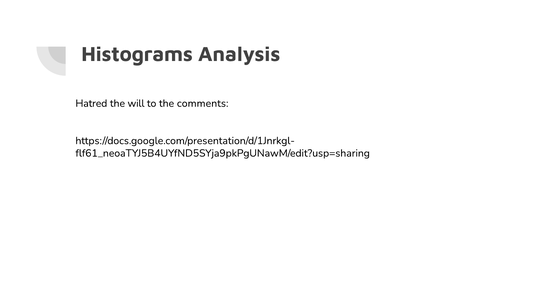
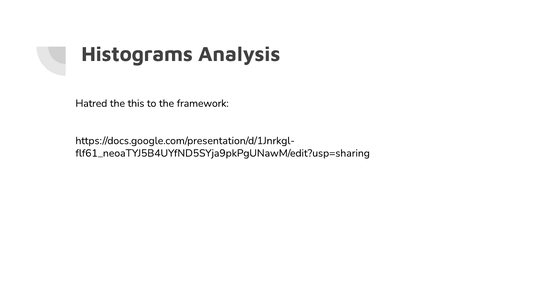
will: will -> this (136, 103)
comments: comments -> framework (203, 103)
